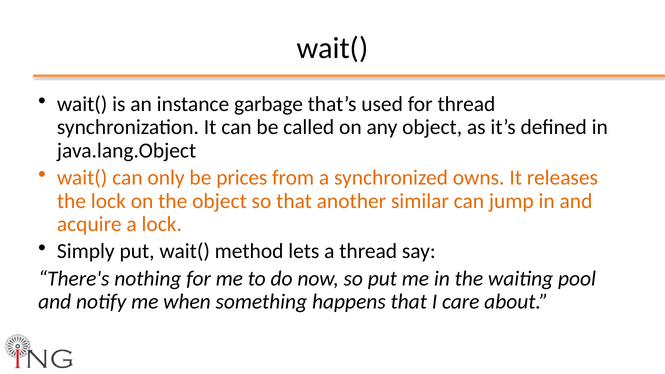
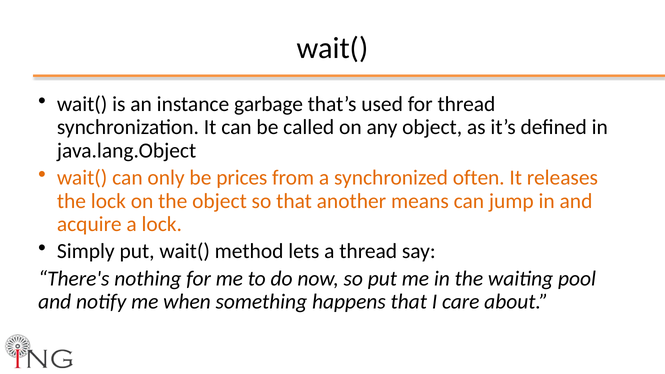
owns: owns -> often (479, 178)
similar: similar -> means (420, 201)
